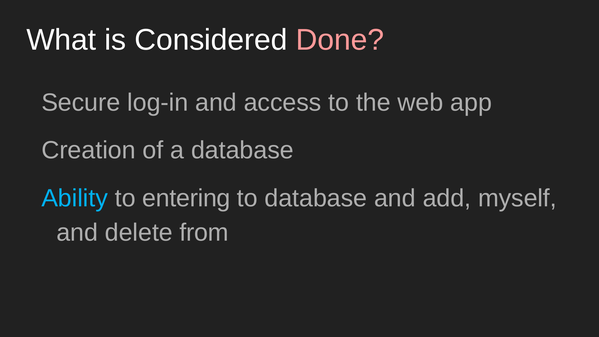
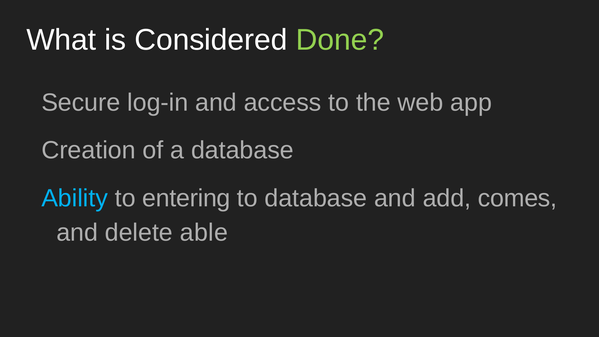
Done colour: pink -> light green (340, 40)
myself: myself -> comes (518, 198)
from: from -> able (204, 233)
